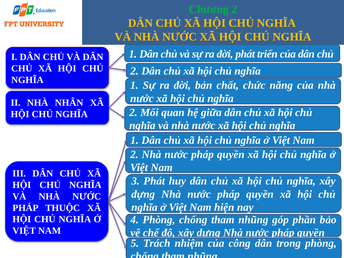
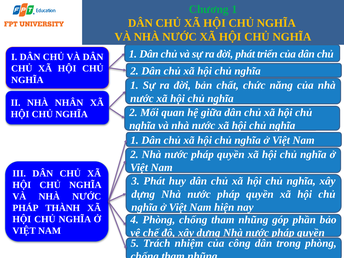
Chương 2: 2 -> 1 (234, 9)
THUỘC: THUỘC -> THÀNH (63, 208)
